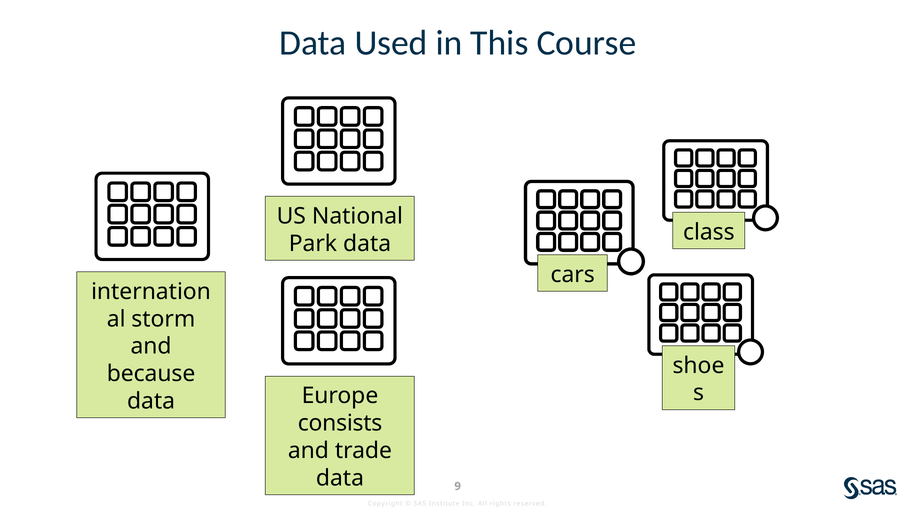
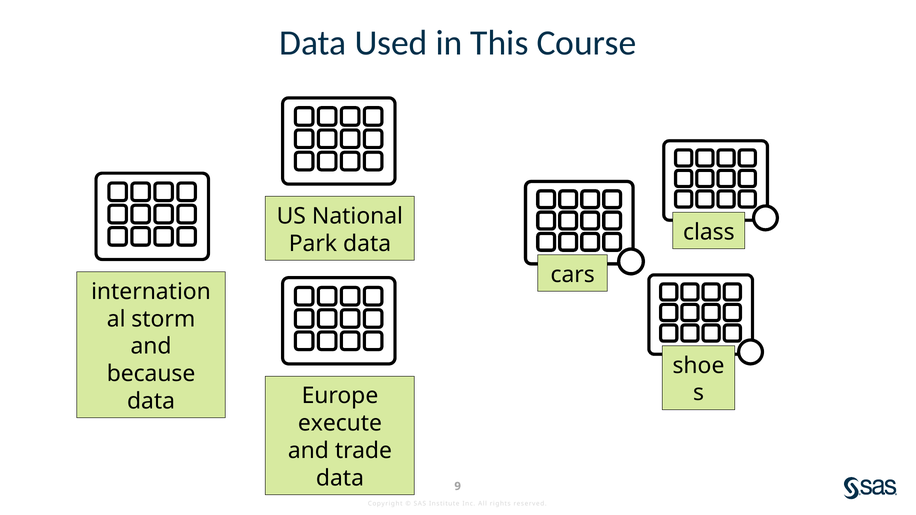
consists: consists -> execute (340, 424)
